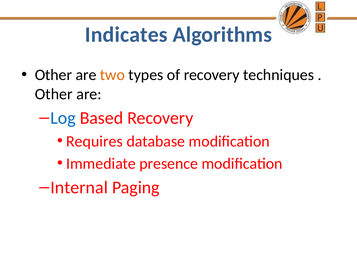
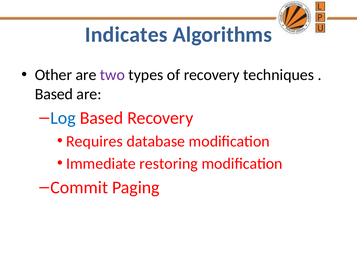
two colour: orange -> purple (112, 75)
Other: Other -> Based (54, 94)
presence: presence -> restoring (169, 163)
Internal: Internal -> Commit (79, 187)
